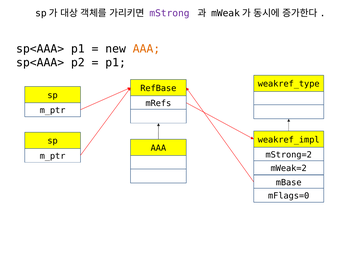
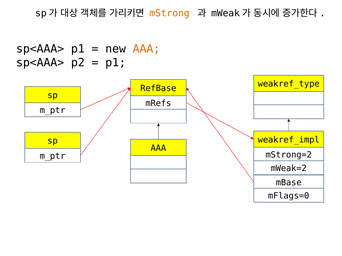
mStrong colour: purple -> orange (169, 13)
